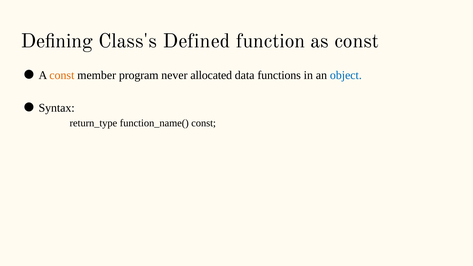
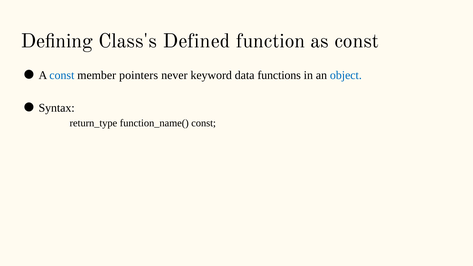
const colour: orange -> blue (62, 75)
program: program -> pointers (139, 75)
allocated: allocated -> keyword (211, 75)
